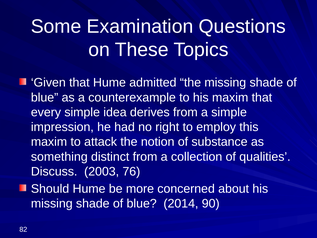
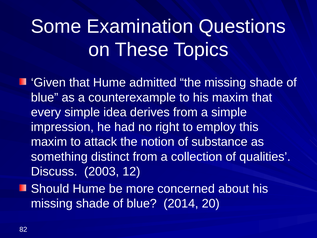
76: 76 -> 12 (131, 171)
90: 90 -> 20 (211, 203)
